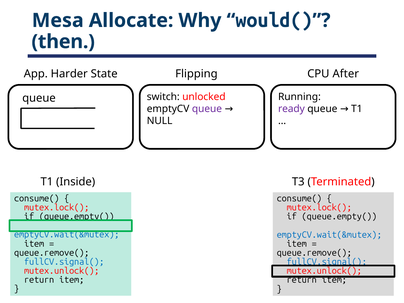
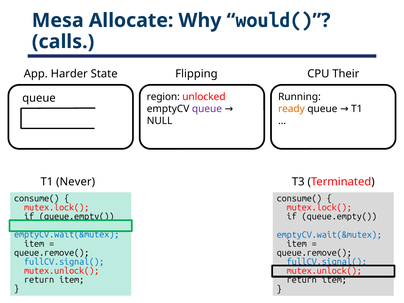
then: then -> calls (63, 42)
After: After -> Their (346, 74)
switch: switch -> region (163, 97)
ready colour: purple -> orange (291, 109)
Inside: Inside -> Never (76, 182)
